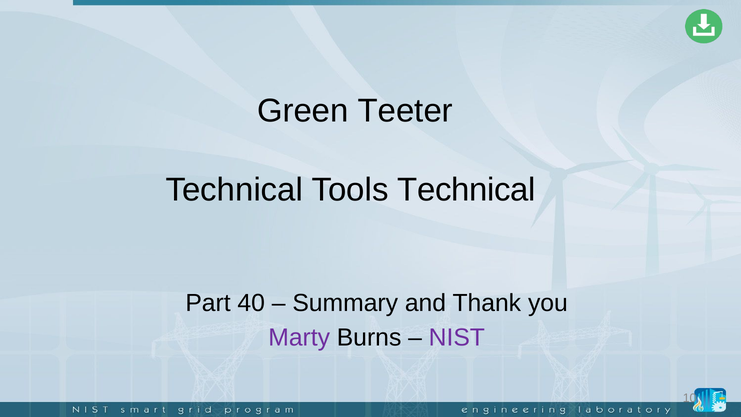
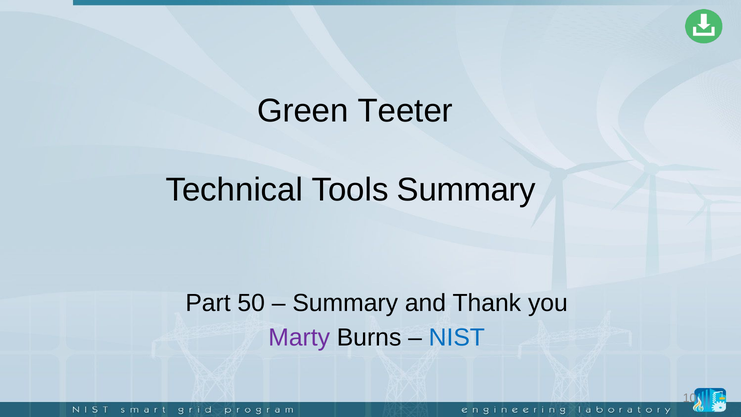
Tools Technical: Technical -> Summary (466, 190)
40: 40 -> 50 (251, 303)
NIST colour: purple -> blue (457, 337)
